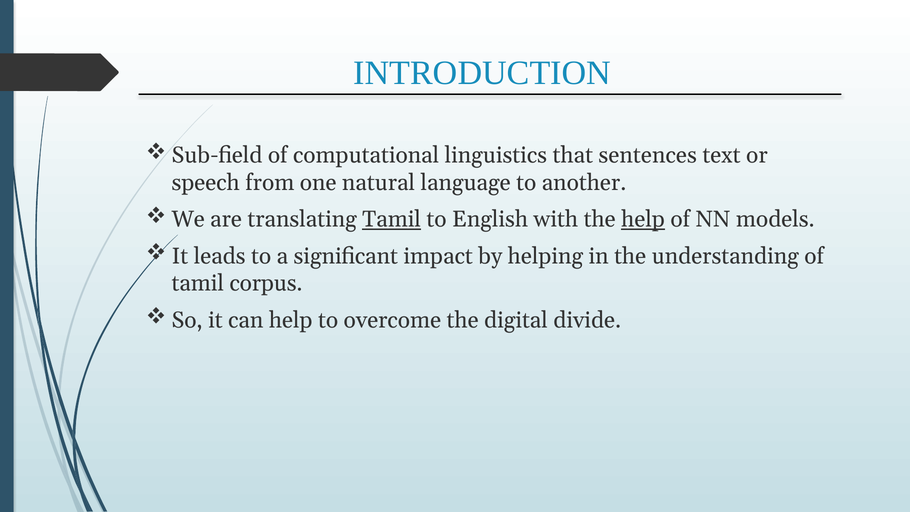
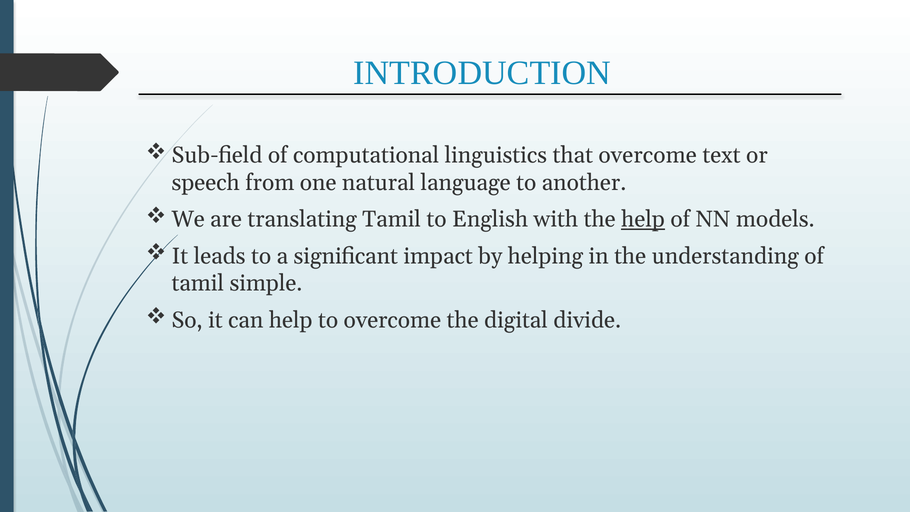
that sentences: sentences -> overcome (648, 155)
Tamil underline: present -> none (392, 219)
corpus: corpus -> simple (266, 283)
